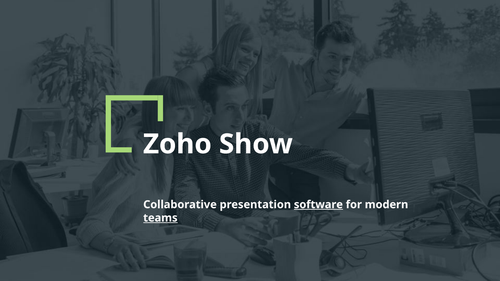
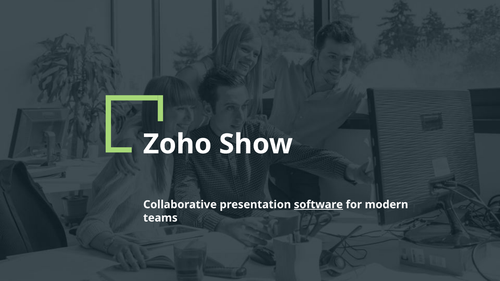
teams underline: present -> none (160, 218)
